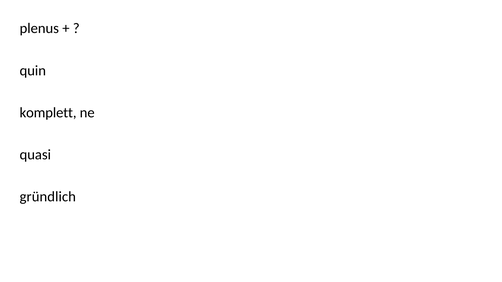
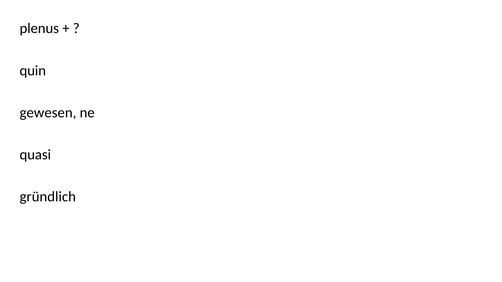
komplett: komplett -> gewesen (48, 113)
